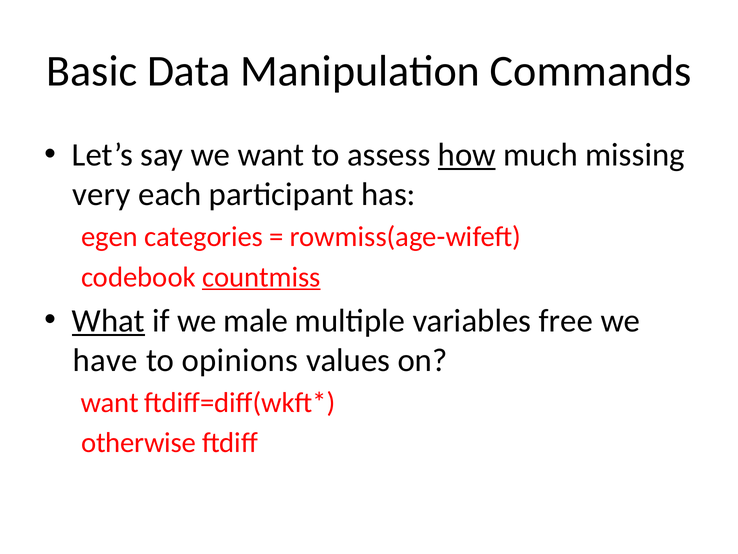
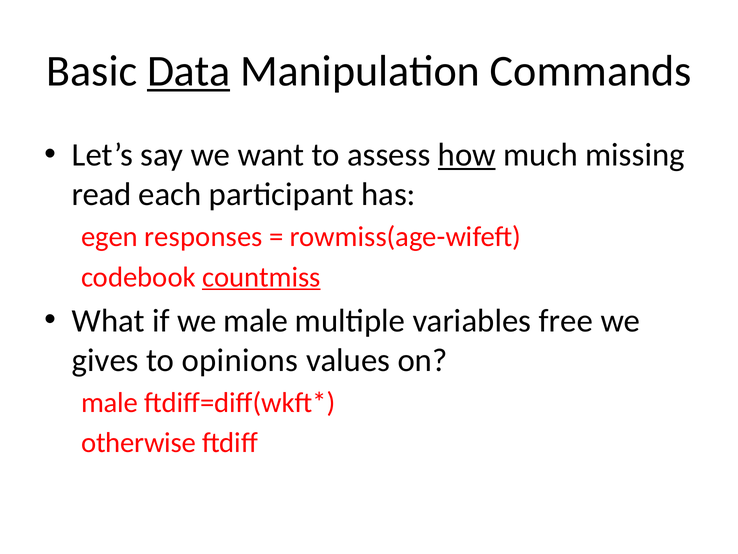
Data underline: none -> present (189, 71)
very: very -> read (102, 194)
categories: categories -> responses (204, 237)
What underline: present -> none (108, 321)
have: have -> gives (105, 360)
want: want -> male (110, 402)
